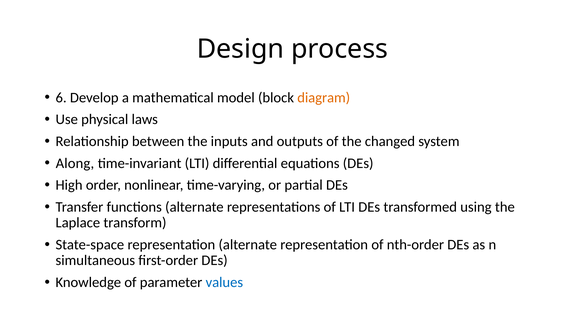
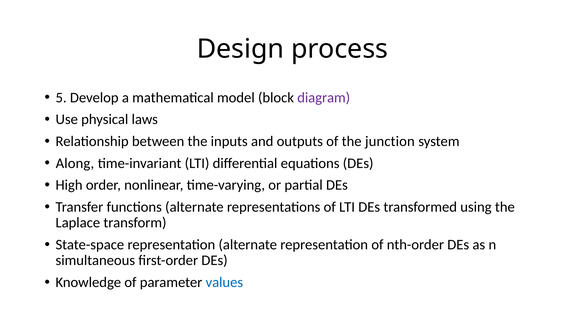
6: 6 -> 5 (61, 98)
diagram colour: orange -> purple (324, 98)
changed: changed -> junction (390, 141)
